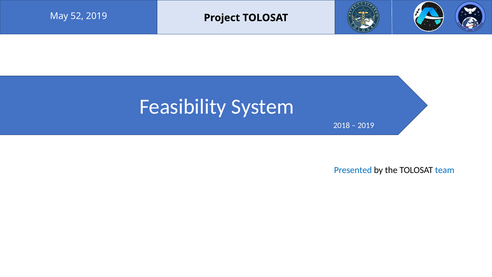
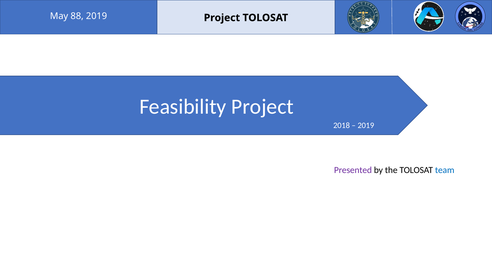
52: 52 -> 88 (77, 16)
Feasibility System: System -> Project (262, 107)
Presented colour: blue -> purple (353, 170)
